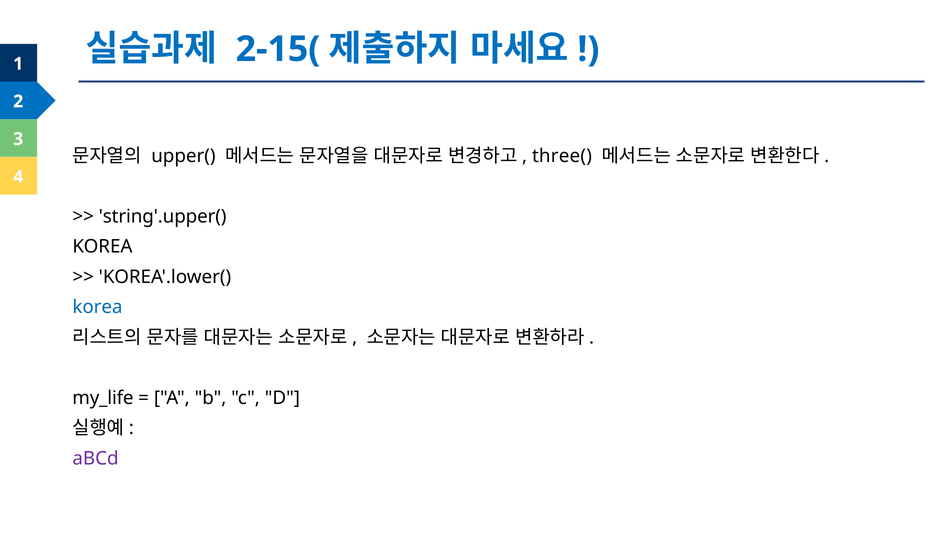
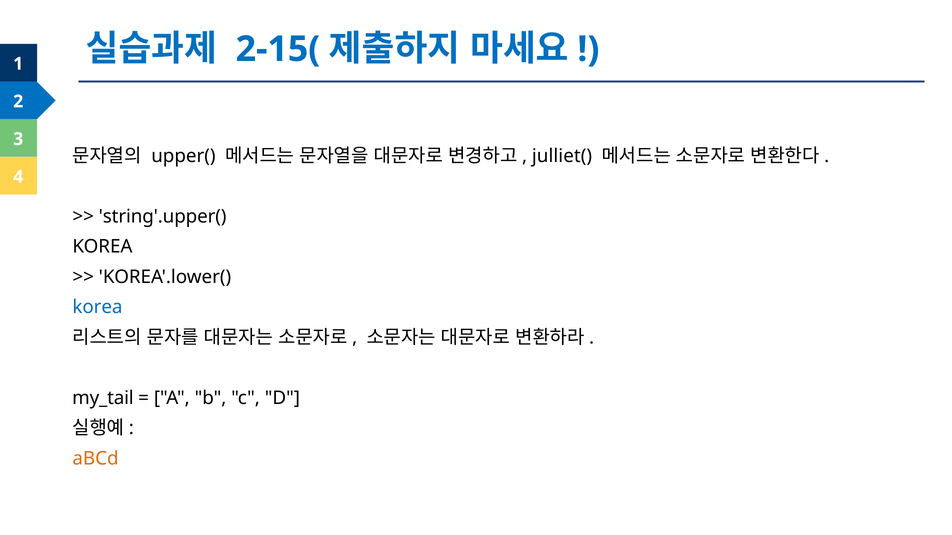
three(: three( -> julliet( (562, 156)
my_life: my_life -> my_tail (103, 398)
aBCd colour: purple -> orange (96, 459)
